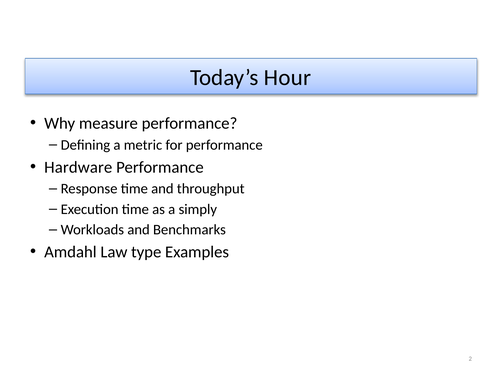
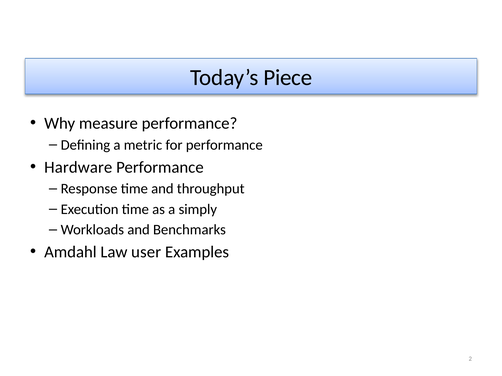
Hour: Hour -> Piece (288, 78)
type: type -> user (146, 252)
